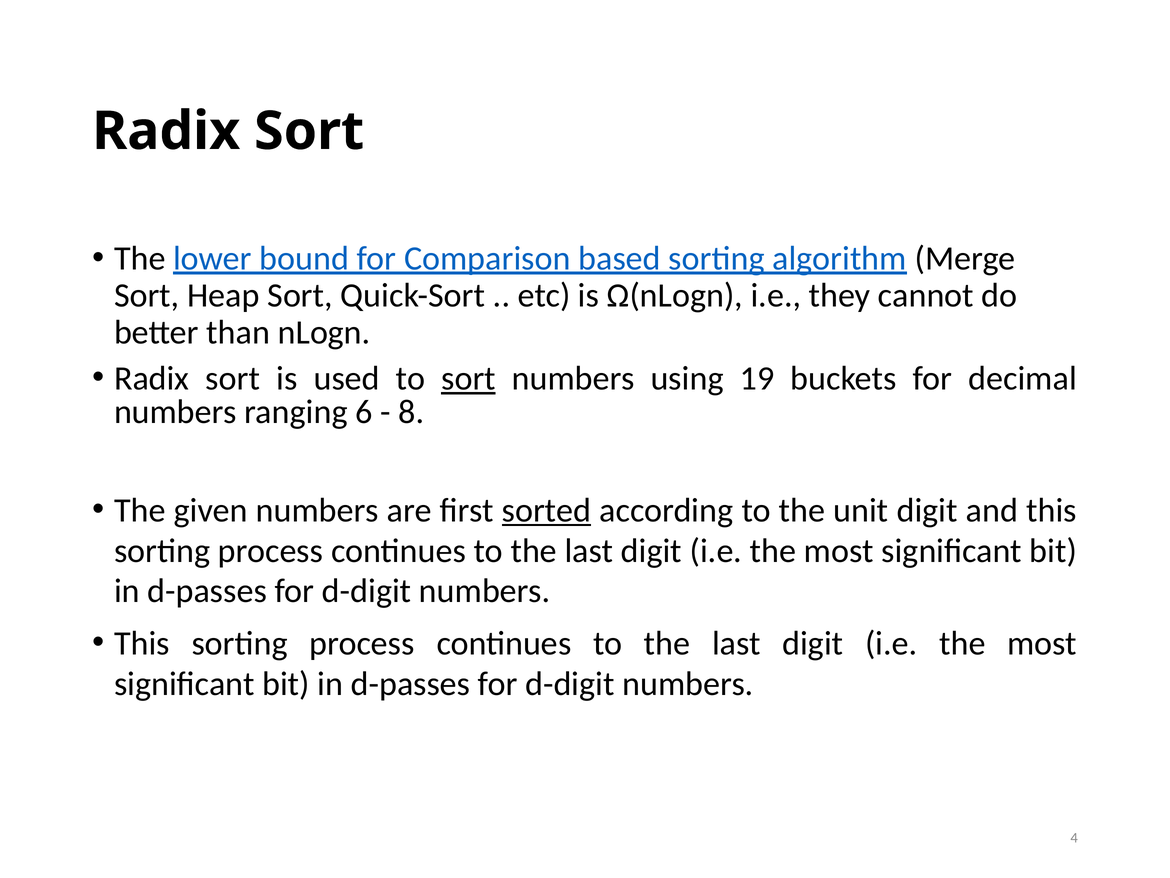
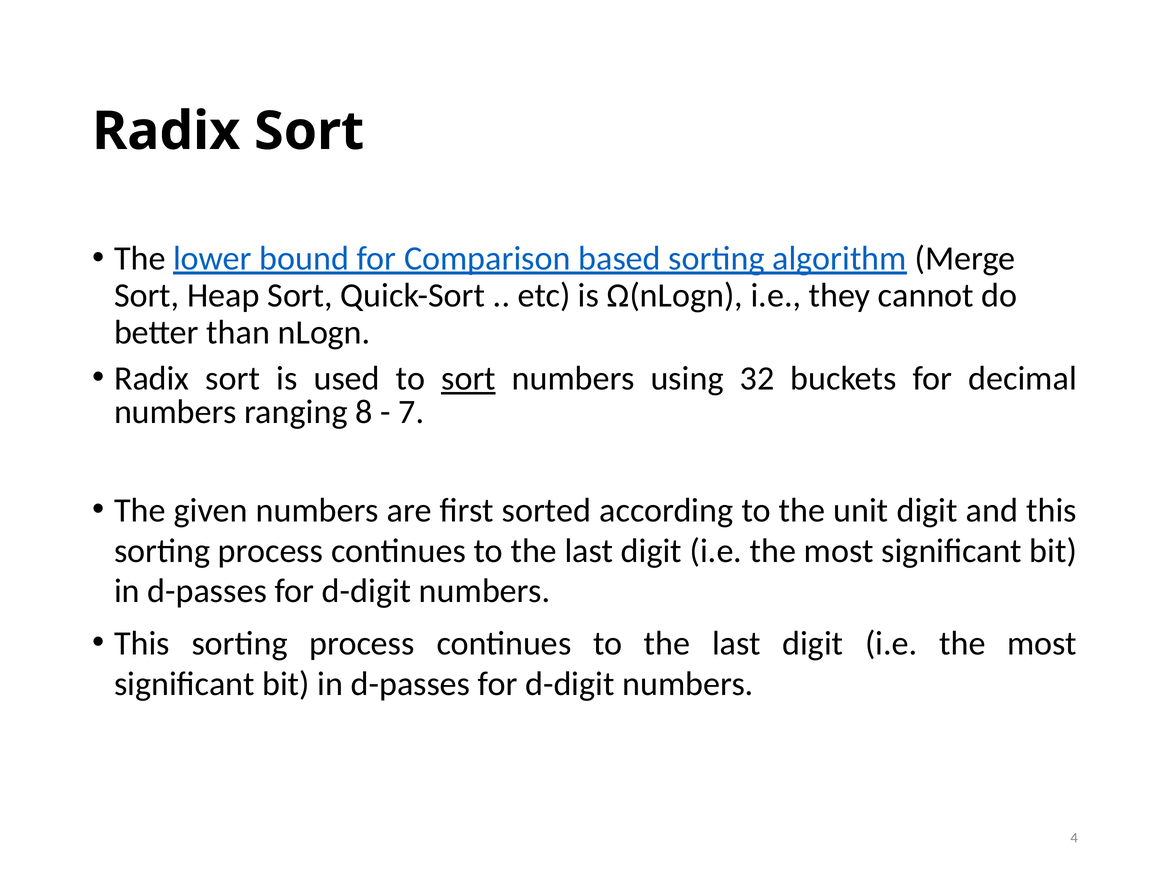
19: 19 -> 32 (757, 378)
6: 6 -> 8 (364, 412)
8: 8 -> 7 (411, 412)
sorted underline: present -> none (547, 510)
